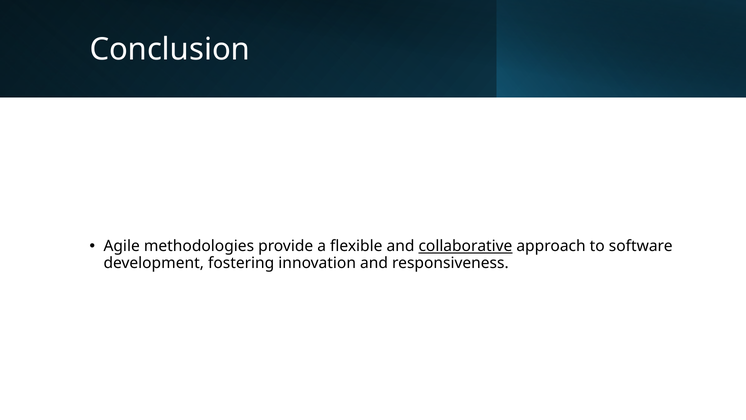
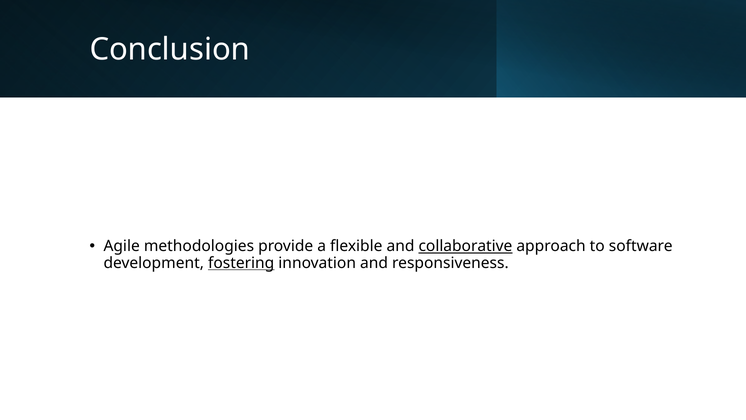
fostering underline: none -> present (241, 263)
